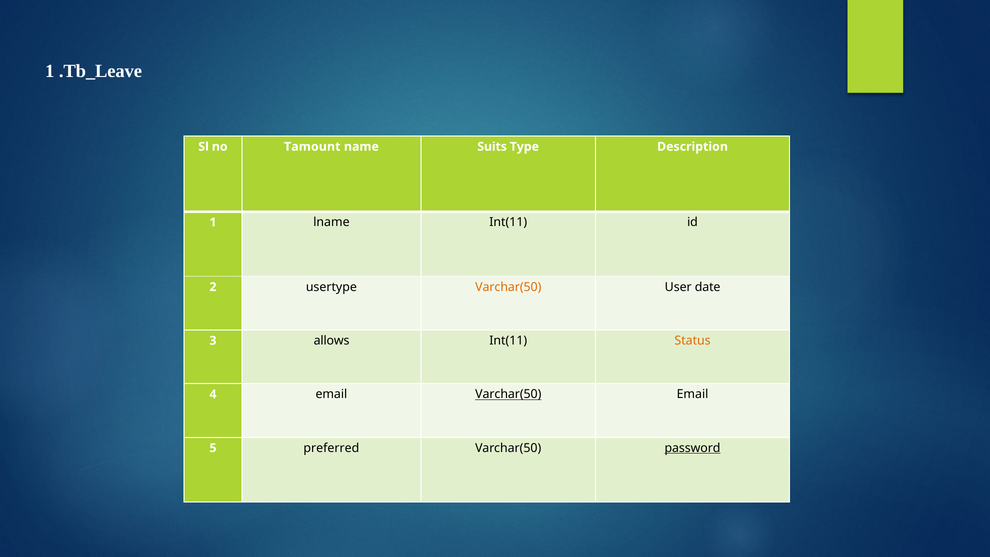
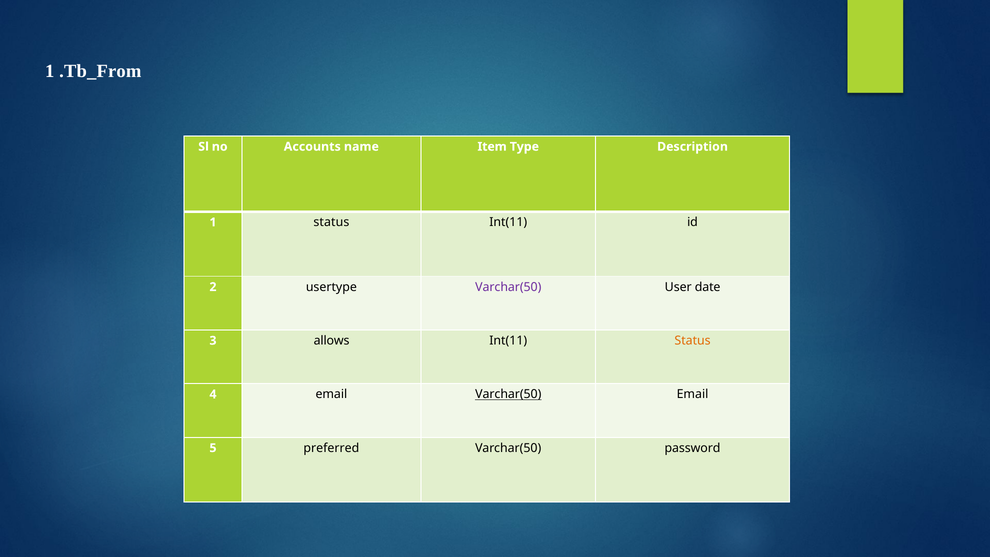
.Tb_Leave: .Tb_Leave -> .Tb_From (100, 71)
Tamount: Tamount -> Accounts (312, 147)
Suits: Suits -> Item (492, 147)
1 lname: lname -> status (331, 222)
Varchar(50 colour: orange -> purple (508, 287)
password underline: present -> none (692, 448)
